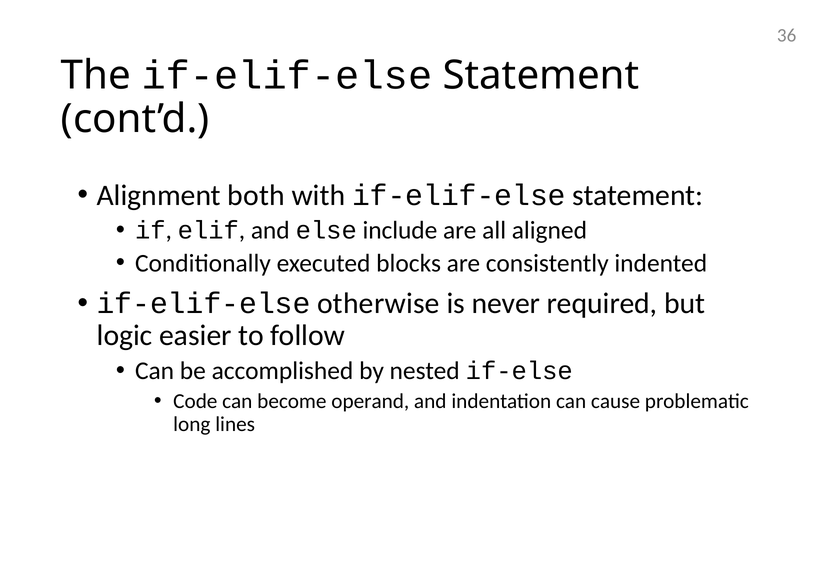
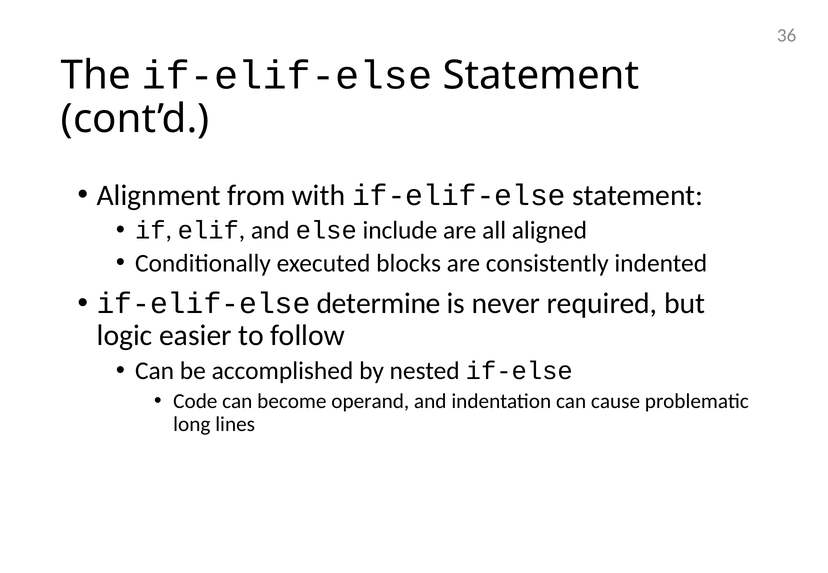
both: both -> from (256, 195)
otherwise: otherwise -> determine (379, 304)
